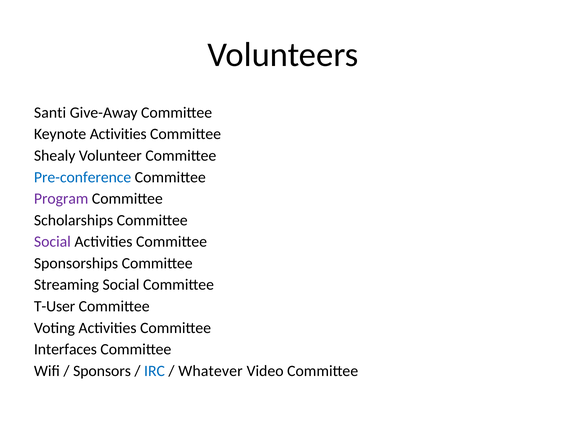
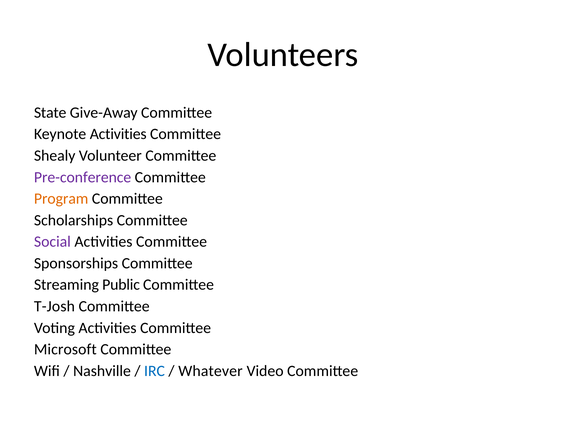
Santi: Santi -> State (50, 112)
Pre-conference colour: blue -> purple (83, 177)
Program colour: purple -> orange (61, 198)
Streaming Social: Social -> Public (121, 284)
T-User: T-User -> T-Josh (54, 306)
Interfaces: Interfaces -> Microsoft (65, 349)
Sponsors: Sponsors -> Nashville (102, 370)
